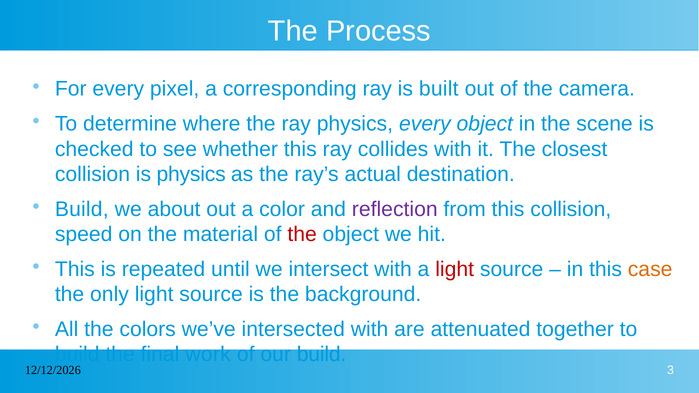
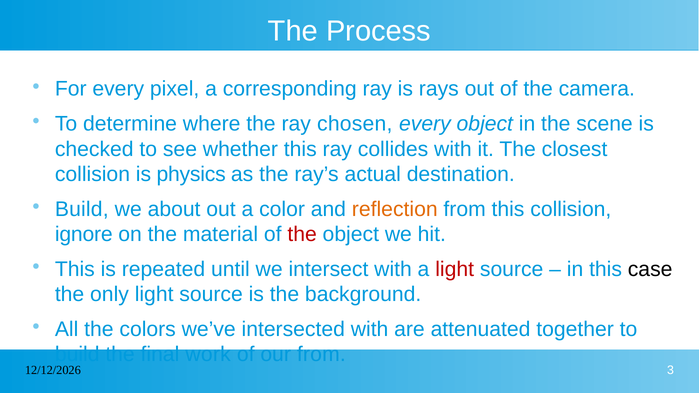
built: built -> rays (439, 89)
ray physics: physics -> chosen (355, 124)
reflection colour: purple -> orange (395, 209)
speed: speed -> ignore (84, 235)
case colour: orange -> black (650, 269)
our build: build -> from (321, 355)
